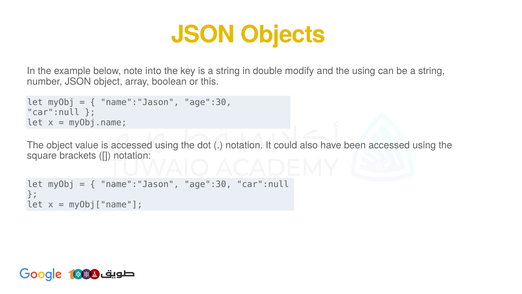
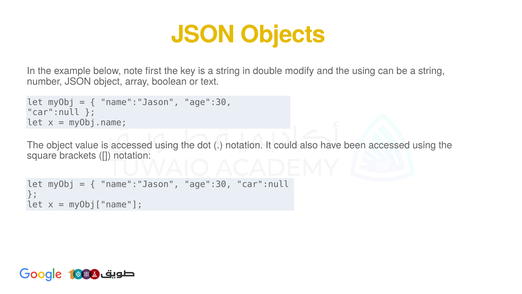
into: into -> first (153, 71)
this: this -> text (210, 82)
